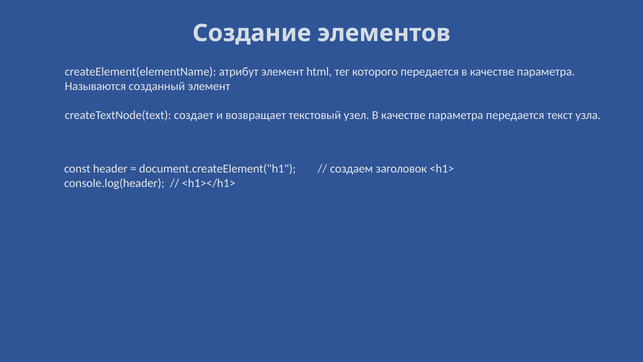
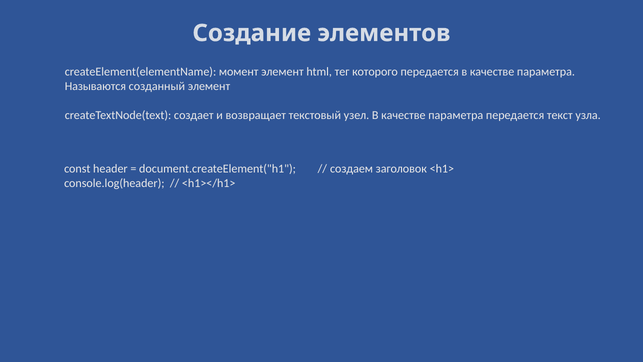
атрибут: атрибут -> момент (239, 72)
